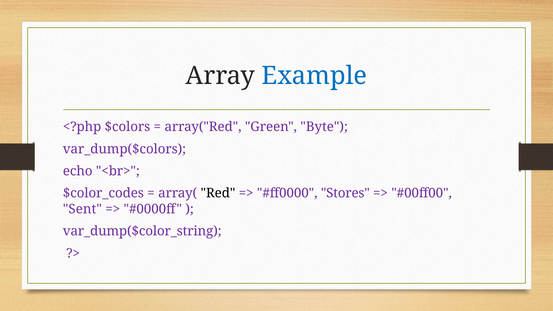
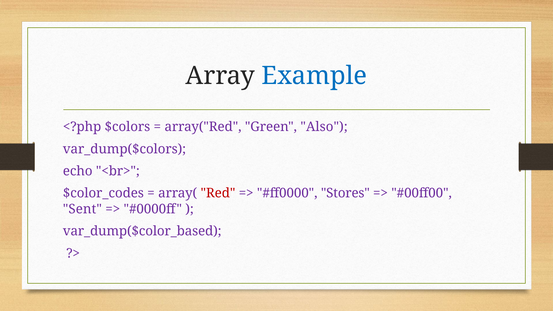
Byte: Byte -> Also (324, 127)
Red colour: black -> red (218, 193)
var_dump($color_string: var_dump($color_string -> var_dump($color_based (142, 231)
